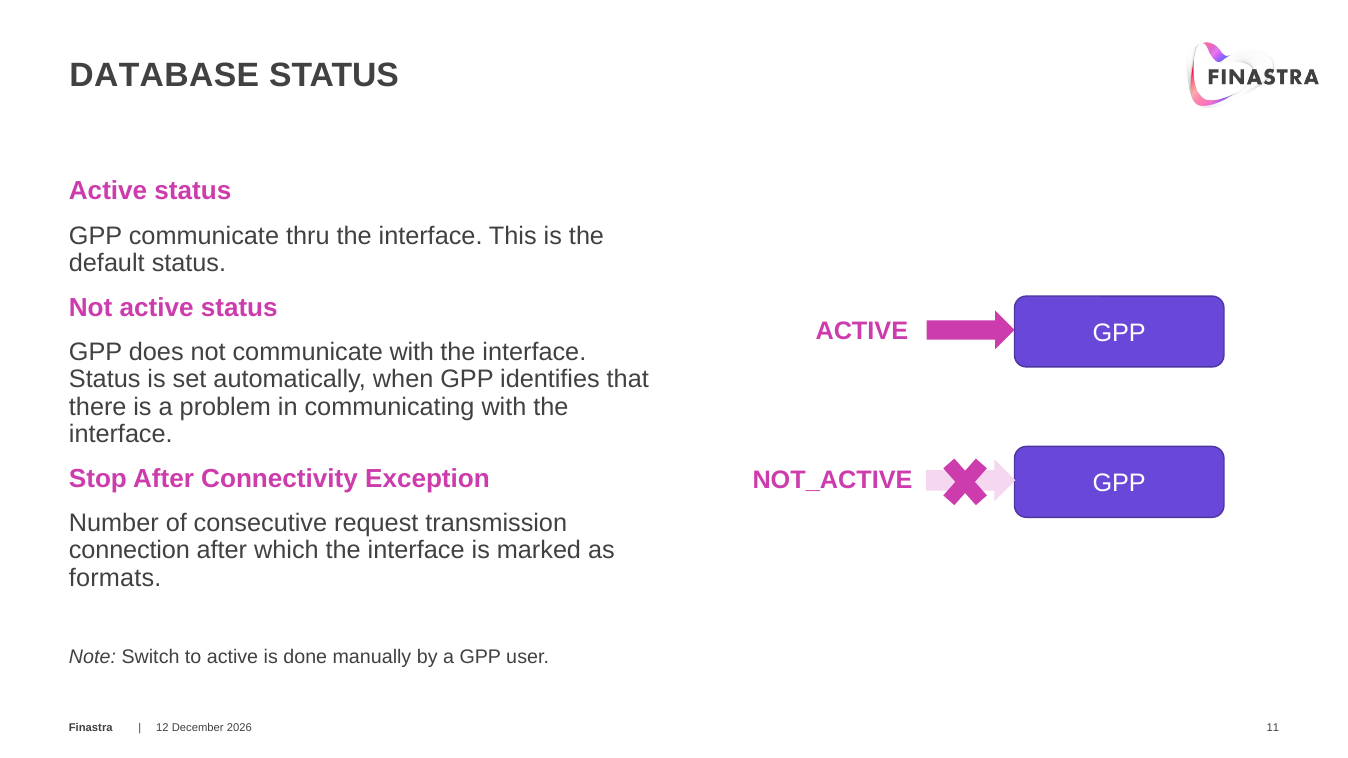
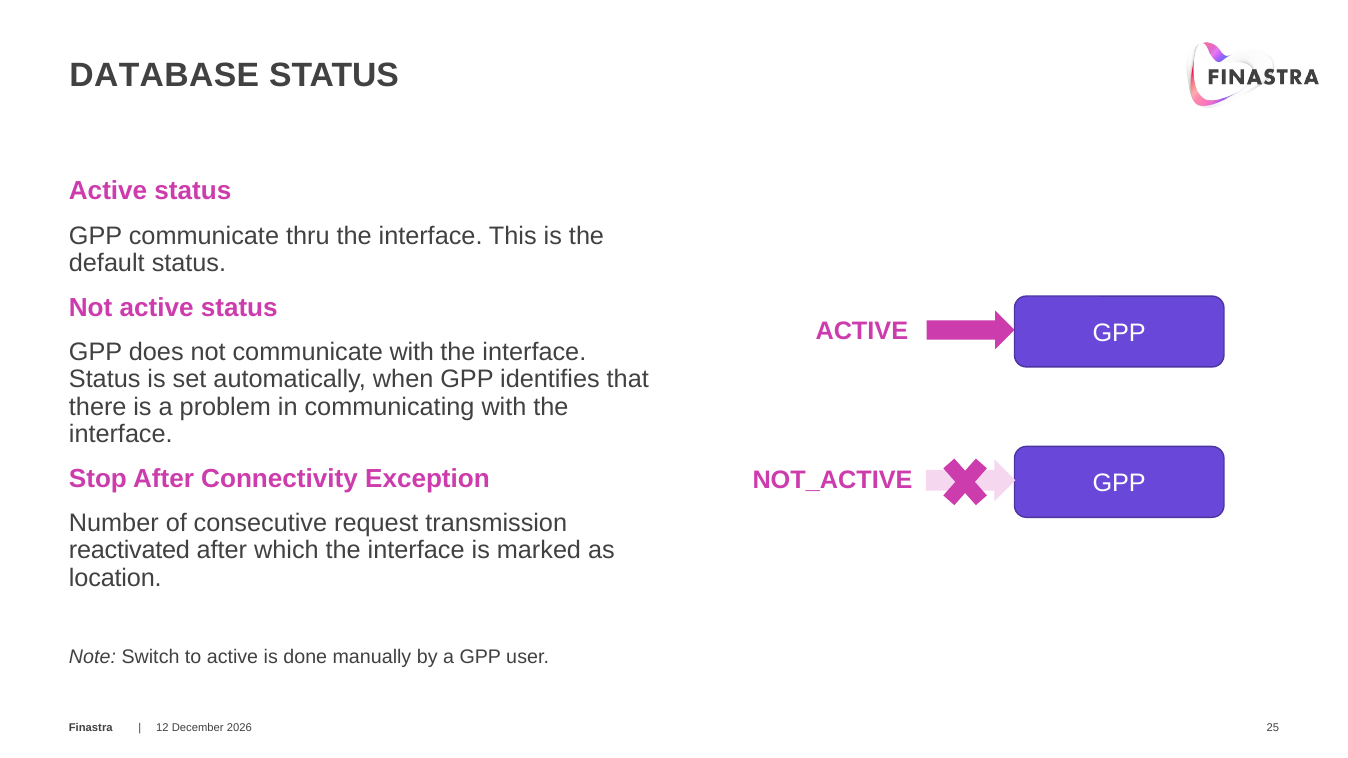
connection: connection -> reactivated (129, 551)
formats: formats -> location (115, 578)
11: 11 -> 25 (1273, 728)
